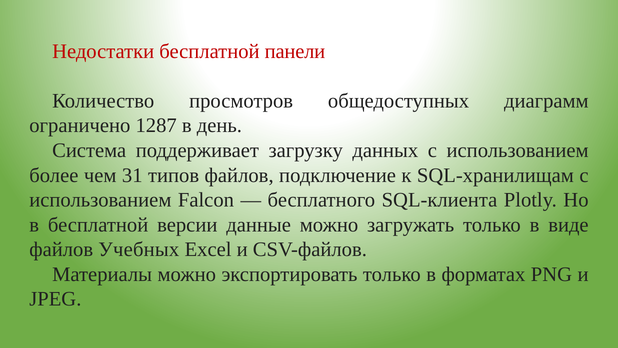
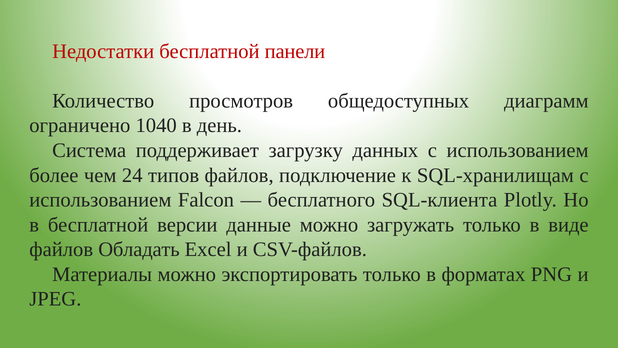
1287: 1287 -> 1040 (156, 126)
31: 31 -> 24 (132, 175)
Учебных: Учебных -> Обладать (139, 249)
